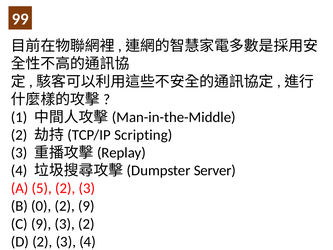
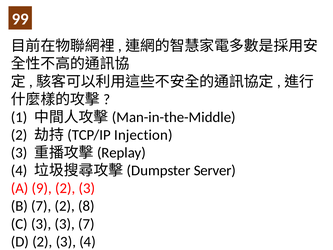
Scripting: Scripting -> Injection (143, 135)
5: 5 -> 9 (42, 188)
B 0: 0 -> 7 (41, 206)
2 9: 9 -> 8 (86, 206)
C 9: 9 -> 3 (41, 224)
3 2: 2 -> 7 (86, 224)
